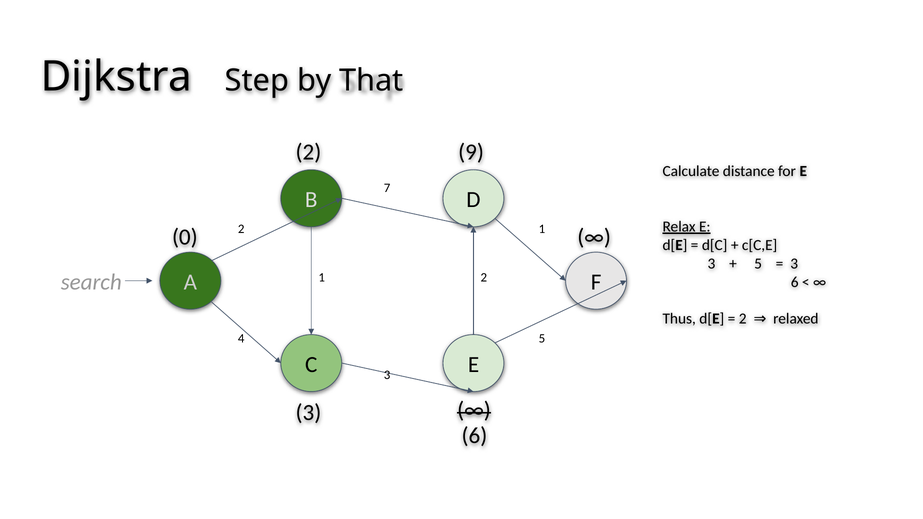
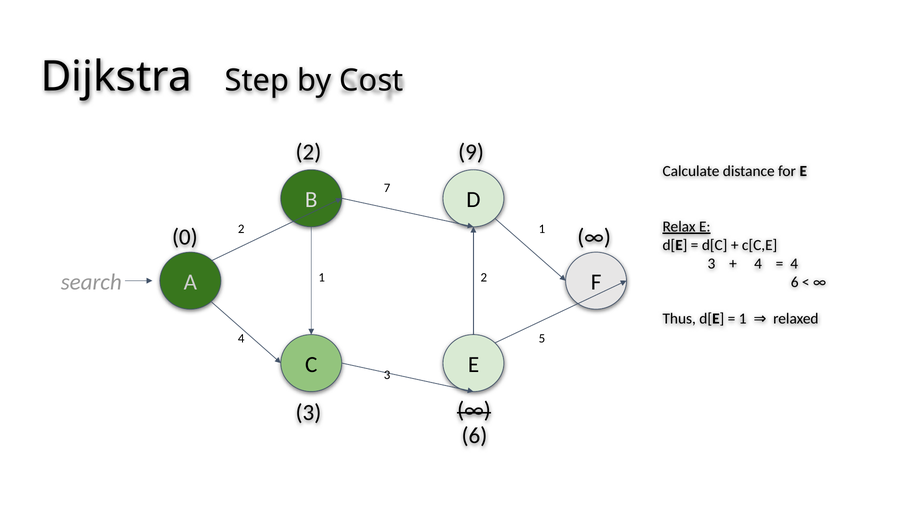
That: That -> Cost (371, 81)
5: 5 -> 4 (758, 264)
3: 3 -> 4 (794, 264)
2: 2 -> 1 (743, 319)
